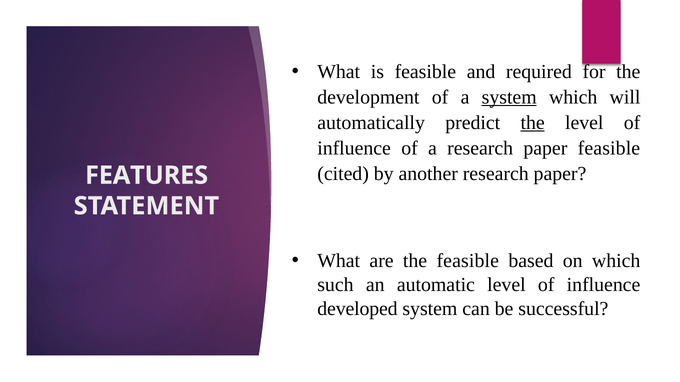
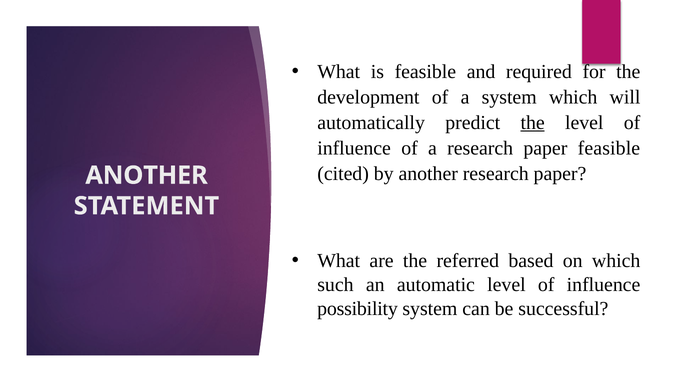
system underline: present -> none (509, 97)
FEATURES: FEATURES -> ANOTHER (147, 176)
the feasible: feasible -> referred (468, 261)
developed: developed -> possibility (358, 309)
